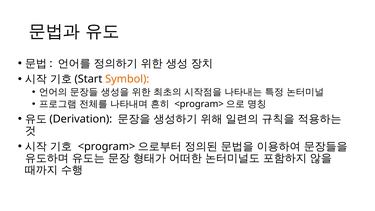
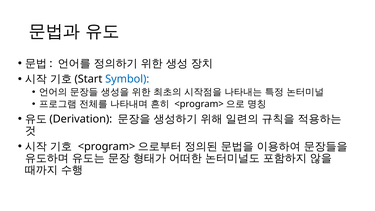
Symbol colour: orange -> blue (127, 79)
